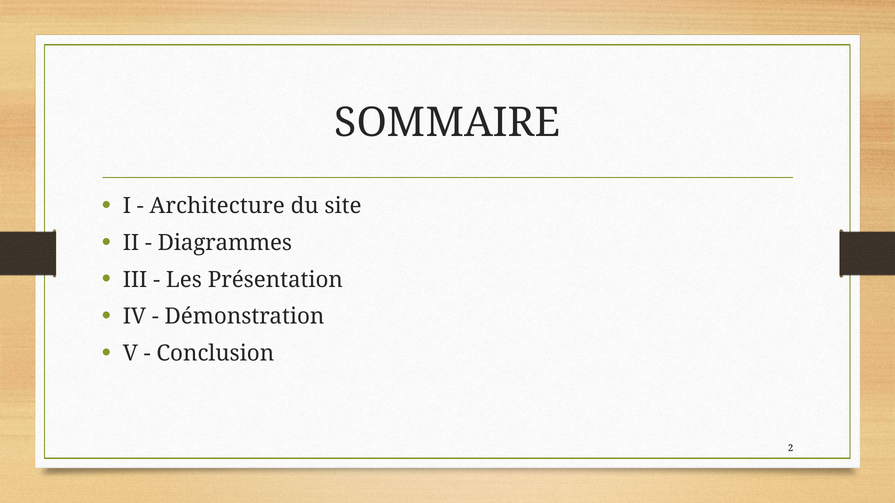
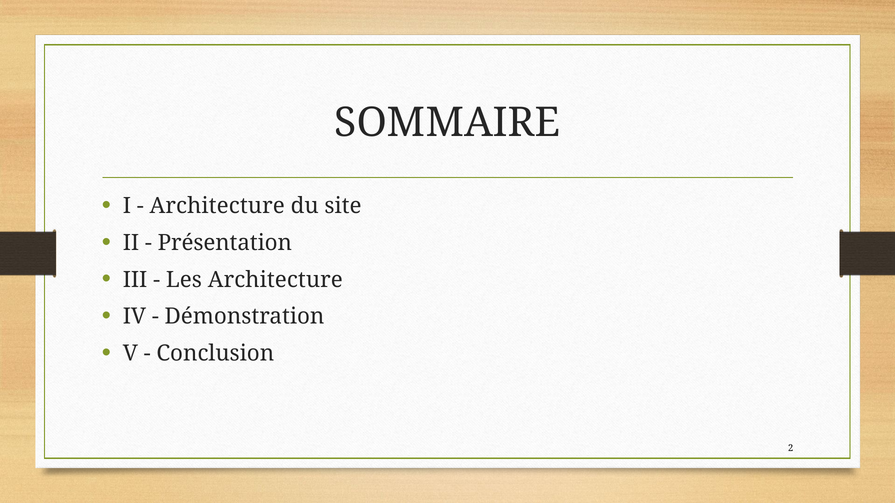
Diagrammes: Diagrammes -> Présentation (225, 243)
Les Présentation: Présentation -> Architecture (275, 280)
